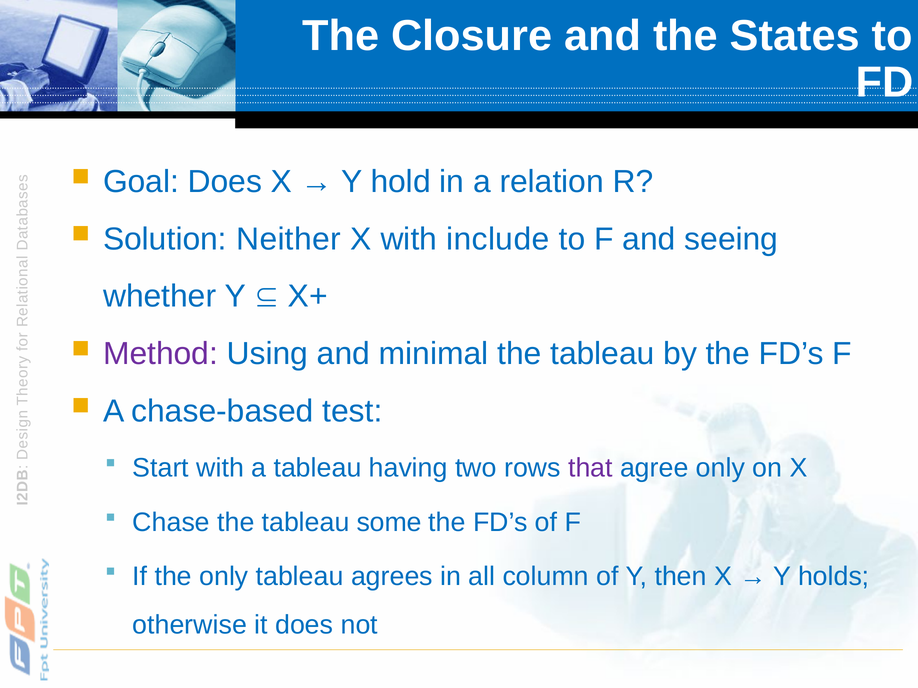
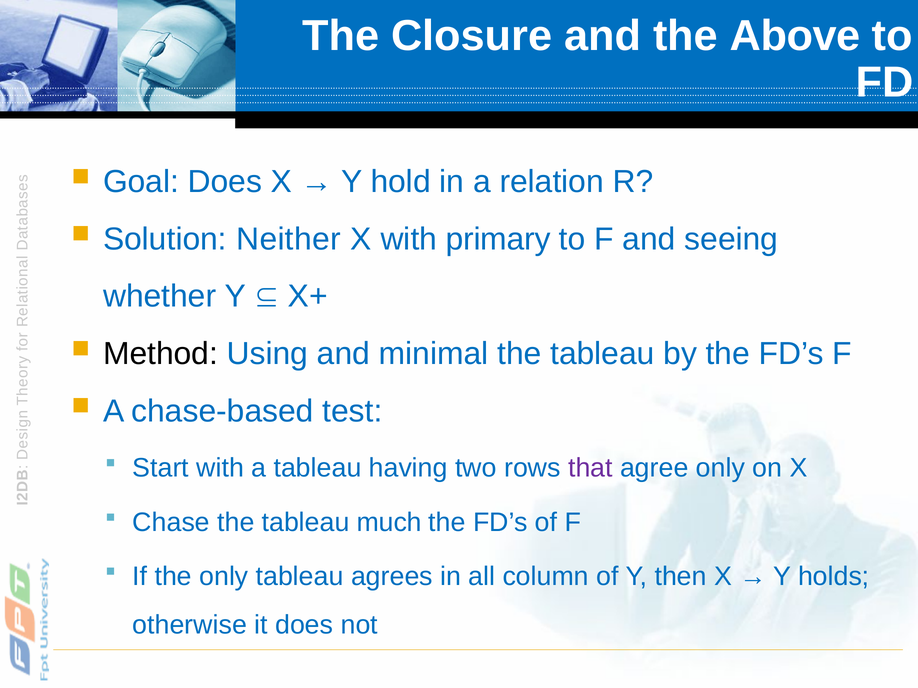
States: States -> Above (795, 36)
include: include -> primary (498, 239)
Method colour: purple -> black (161, 354)
some: some -> much (389, 523)
